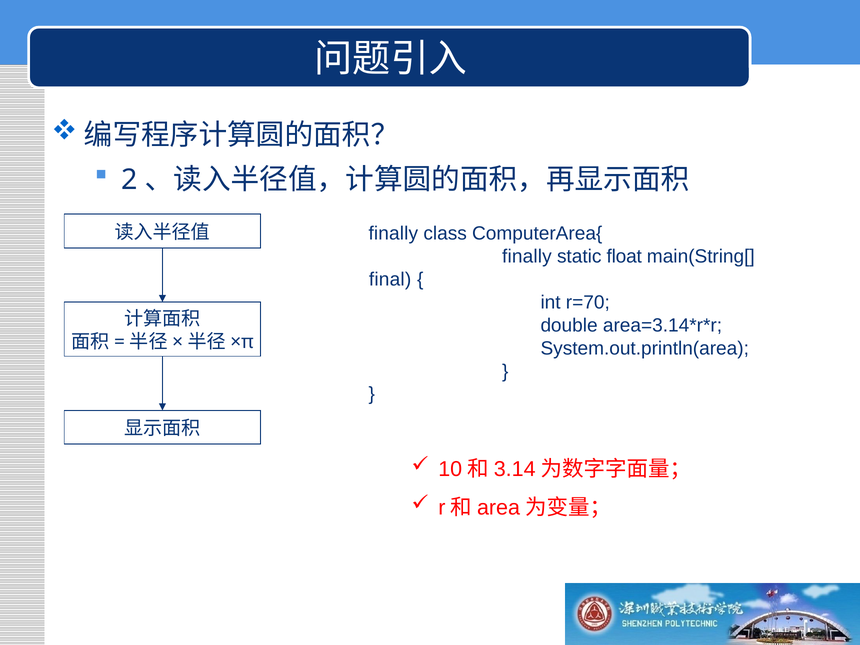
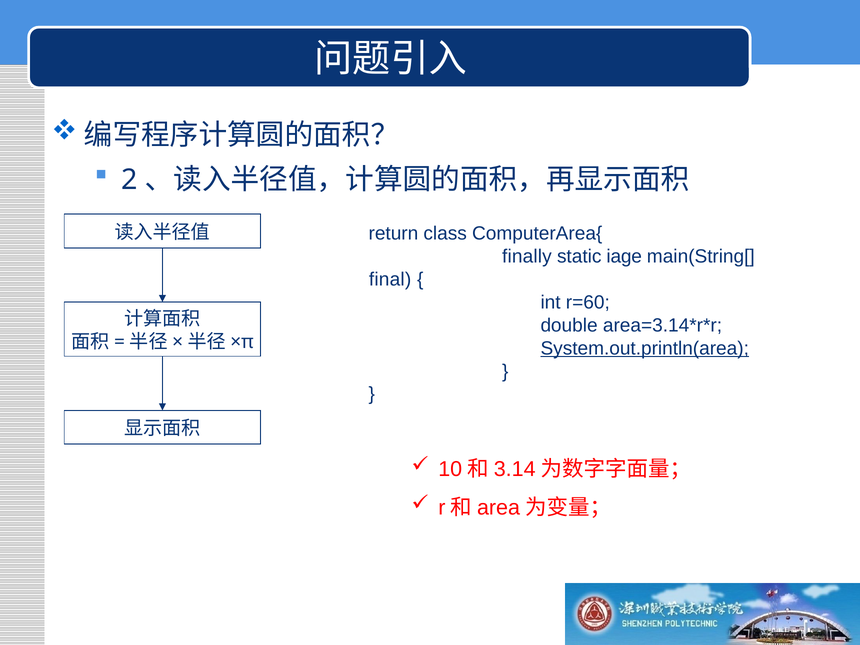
finally: finally -> return (393, 234)
float: float -> iage (624, 257)
r=70: r=70 -> r=60 (588, 302)
System.out.println(area underline: none -> present (645, 348)
